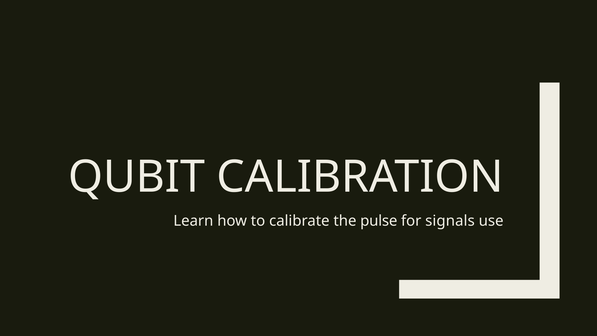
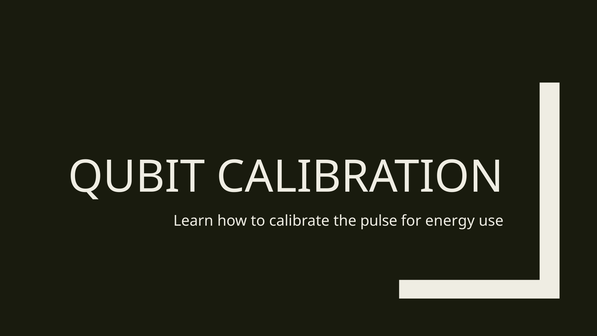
signals: signals -> energy (450, 221)
